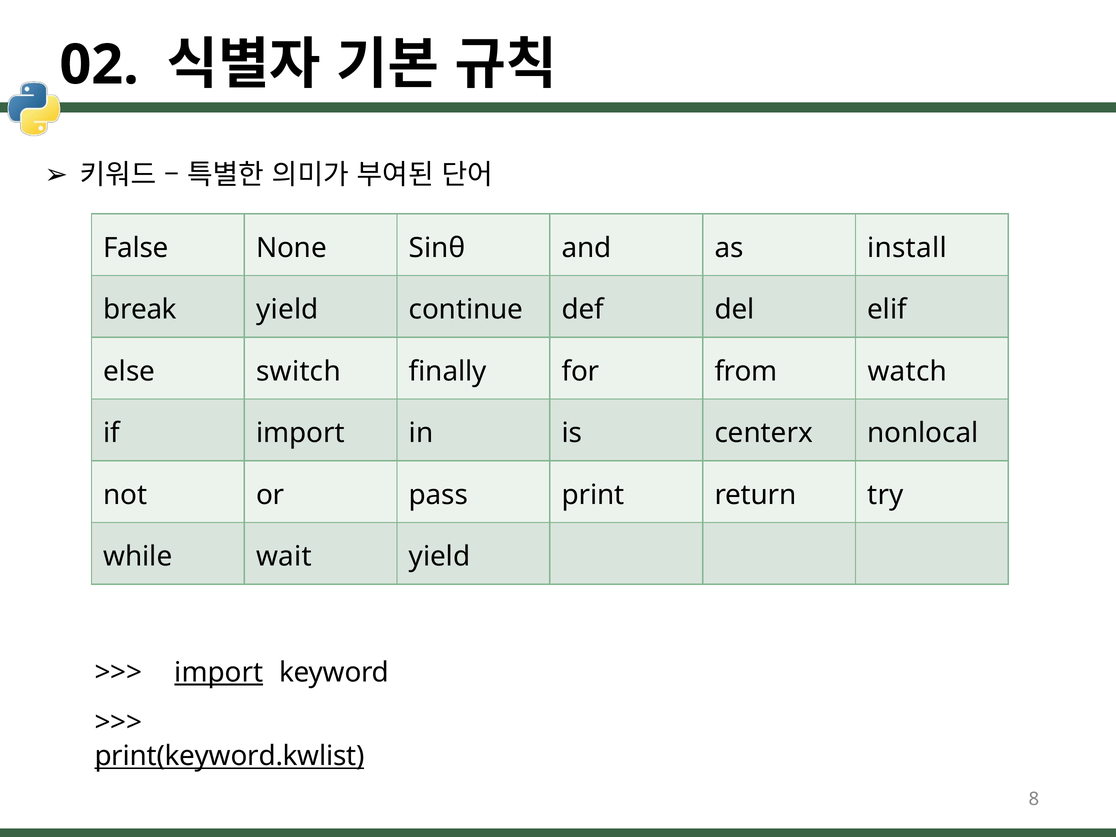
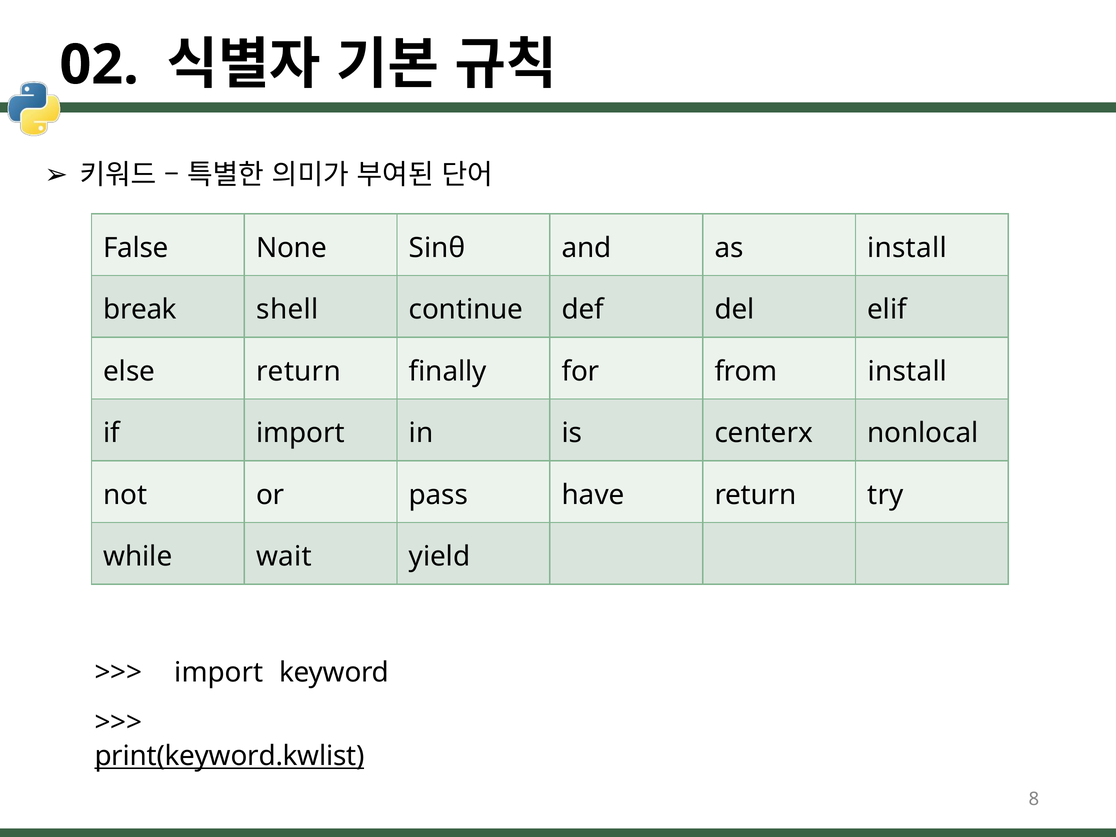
break yield: yield -> shell (287, 310)
else switch: switch -> return (299, 371)
from watch: watch -> install (907, 371)
print: print -> have (593, 495)
import underline: present -> none (219, 672)
